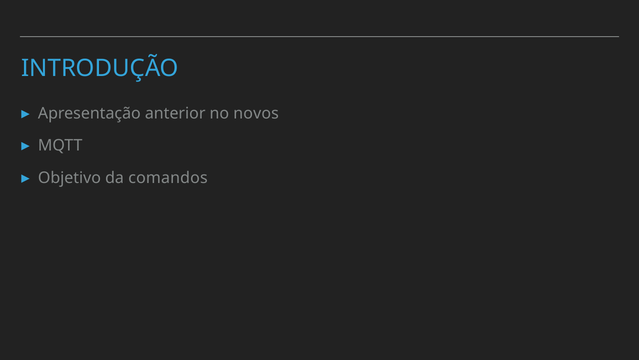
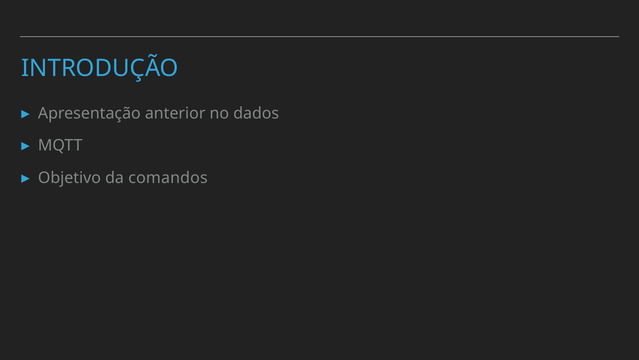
novos: novos -> dados (256, 113)
